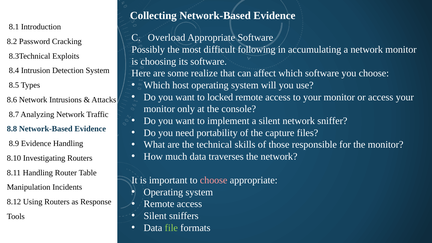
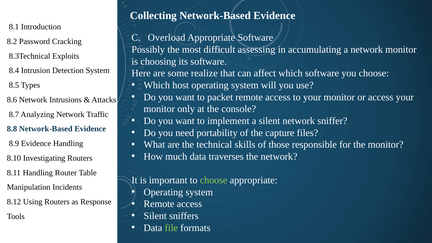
following: following -> assessing (257, 50)
locked: locked -> packet (220, 97)
choose colour: pink -> light green (214, 180)
